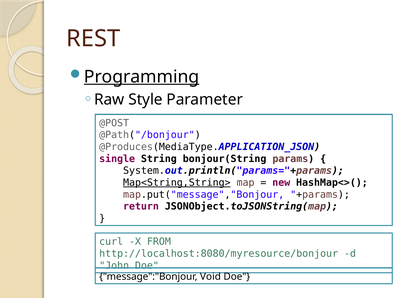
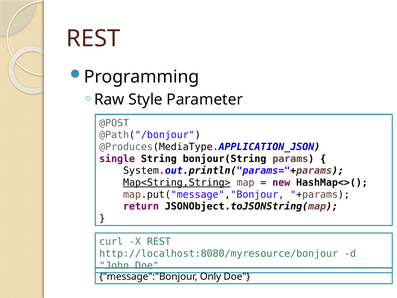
Programming underline: present -> none (142, 77)
X FROM: FROM -> REST (159, 241)
Void: Void -> Only (211, 276)
